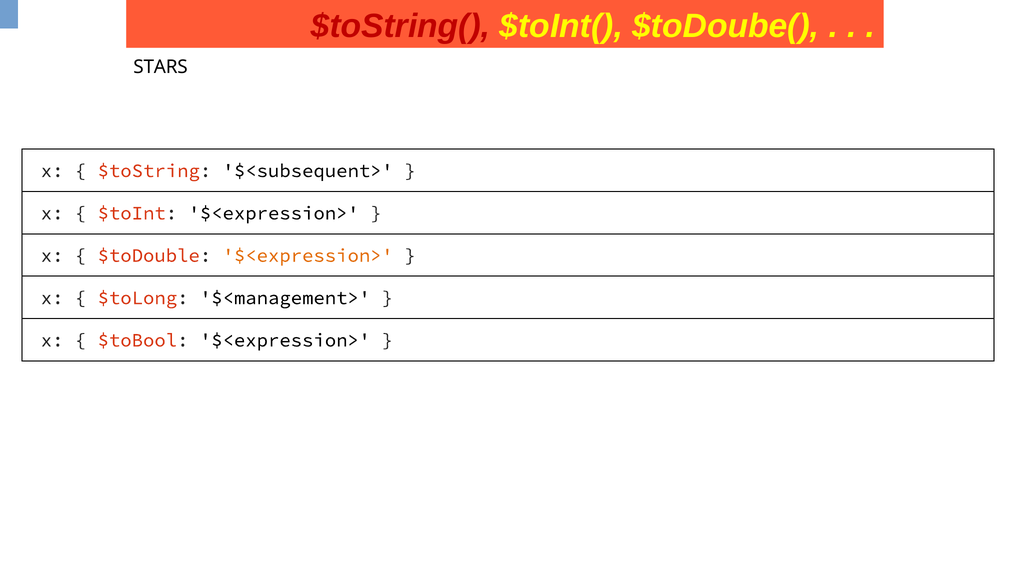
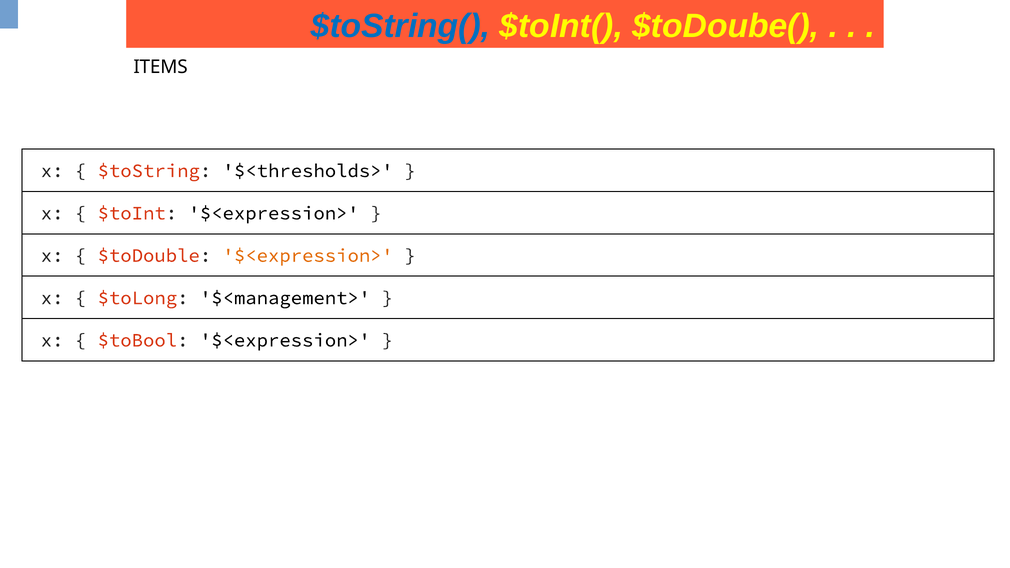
$toString( colour: red -> blue (400, 26)
STARS: STARS -> ITEMS (161, 67)
$<subsequent>: $<subsequent> -> $<thresholds> (308, 171)
